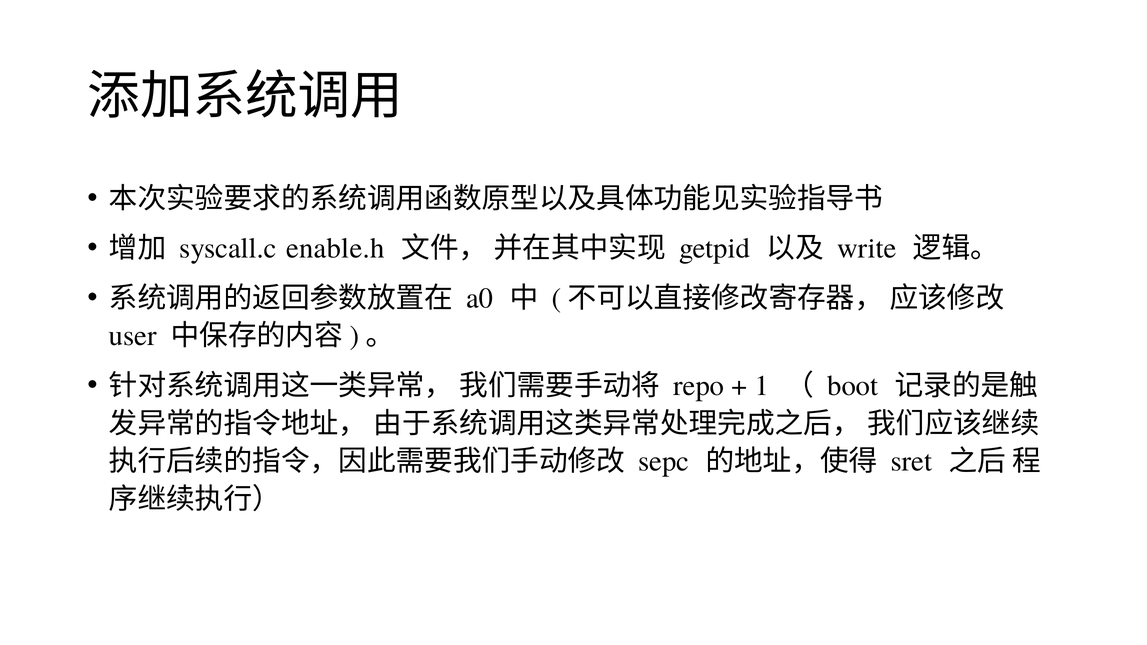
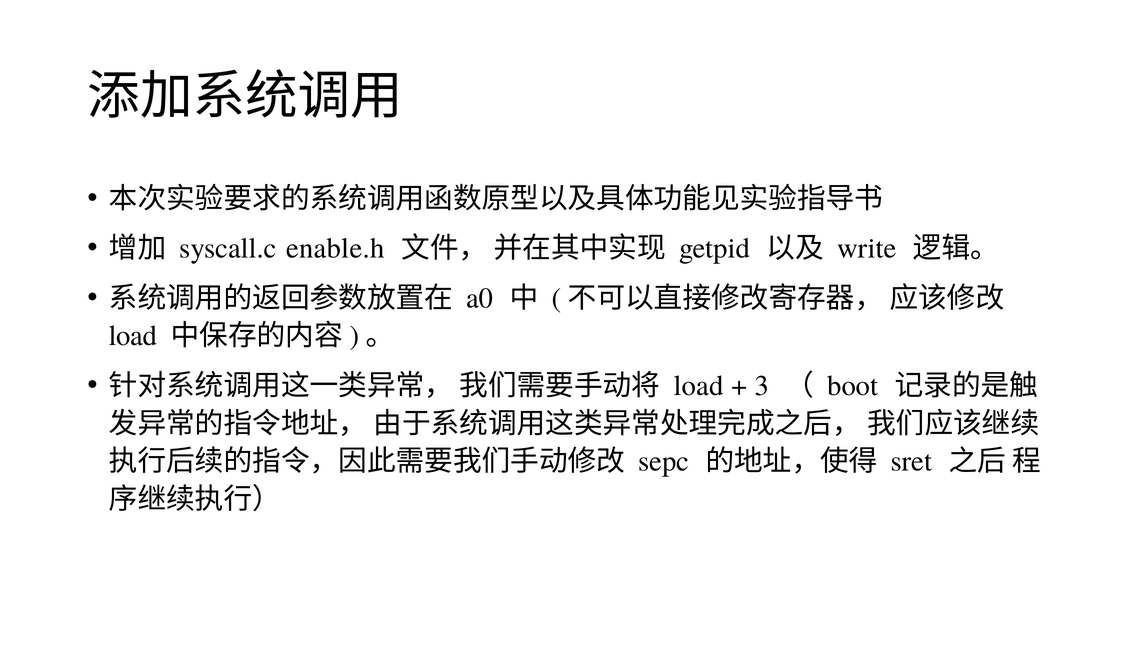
user: user -> load (133, 336)
repo: repo -> load (699, 386)
1: 1 -> 3 (762, 386)
